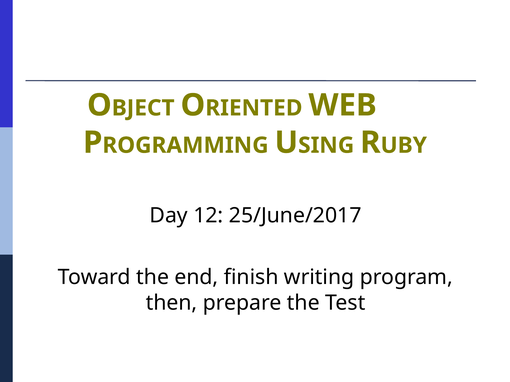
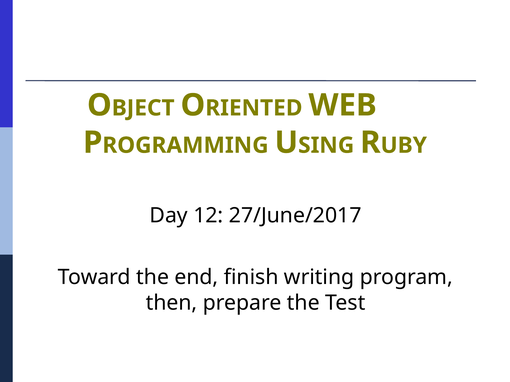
25/June/2017: 25/June/2017 -> 27/June/2017 (295, 216)
